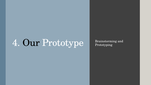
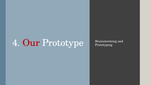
Our colour: black -> red (31, 43)
